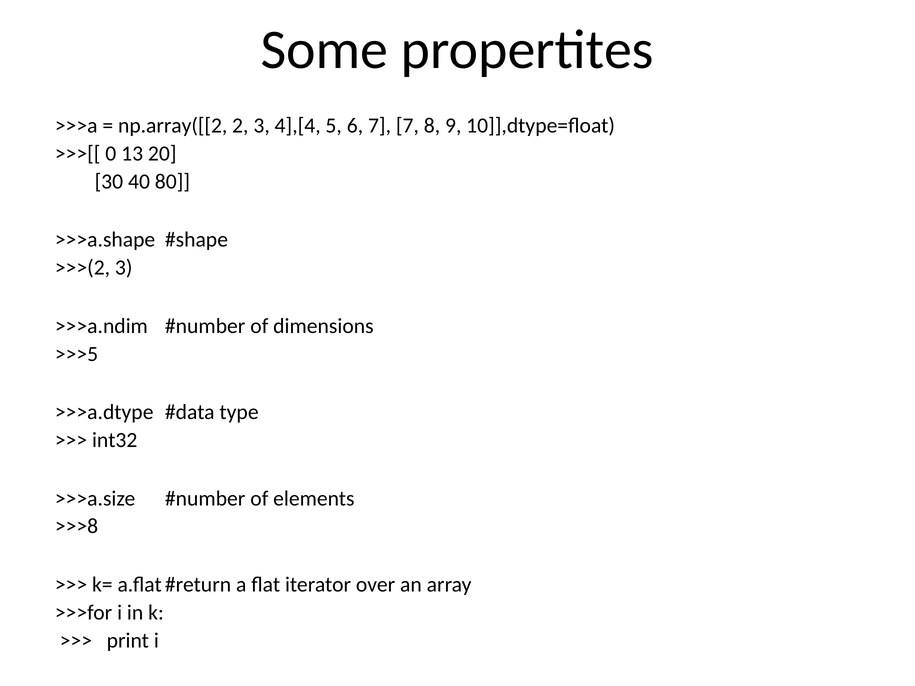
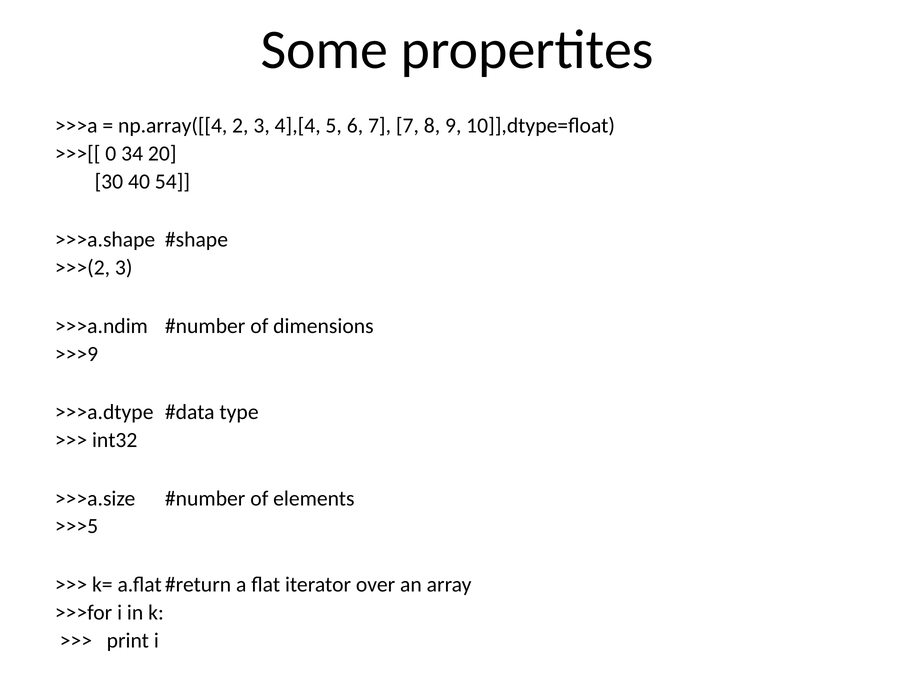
np.array([[2: np.array([[2 -> np.array([[4 (173, 126)
13: 13 -> 34 (132, 154)
80: 80 -> 54 (172, 182)
>>>5: >>>5 -> >>>9 (77, 354)
>>>8: >>>8 -> >>>5 (77, 527)
